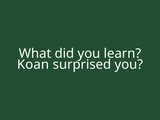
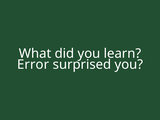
Koan: Koan -> Error (33, 64)
